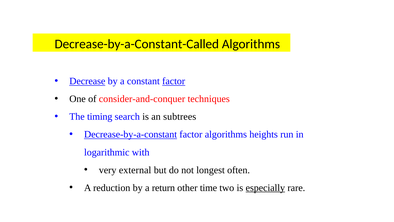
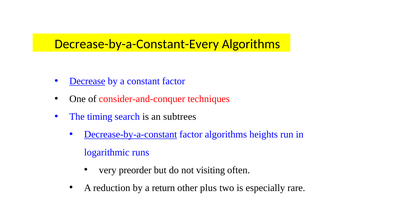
Decrease-by-a-Constant-Called: Decrease-by-a-Constant-Called -> Decrease-by-a-Constant-Every (137, 44)
factor underline: present -> none (174, 81)
with: with -> runs (141, 152)
external: external -> preorder (135, 170)
longest: longest -> visiting (211, 170)
time: time -> plus (208, 187)
especially underline: present -> none (265, 187)
